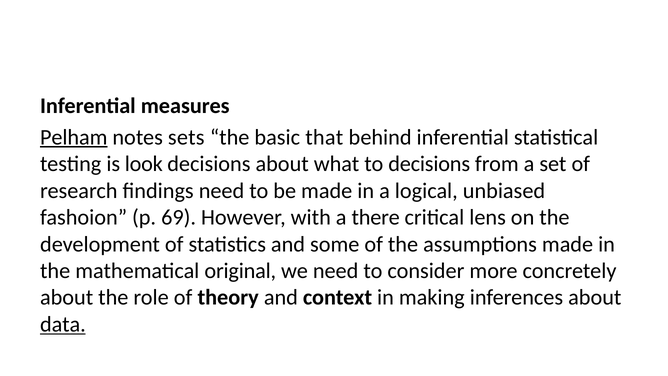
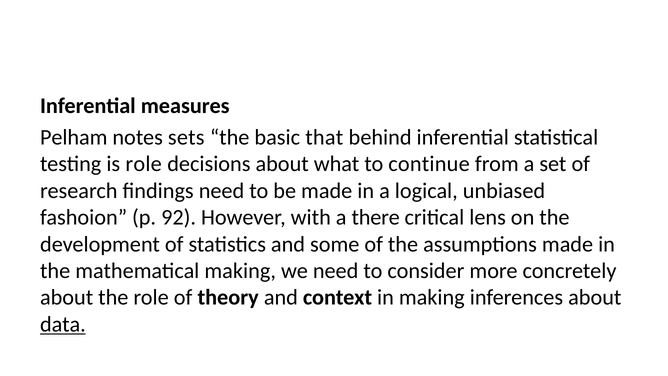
Pelham underline: present -> none (74, 137)
is look: look -> role (144, 164)
to decisions: decisions -> continue (429, 164)
69: 69 -> 92 (179, 217)
mathematical original: original -> making (240, 271)
